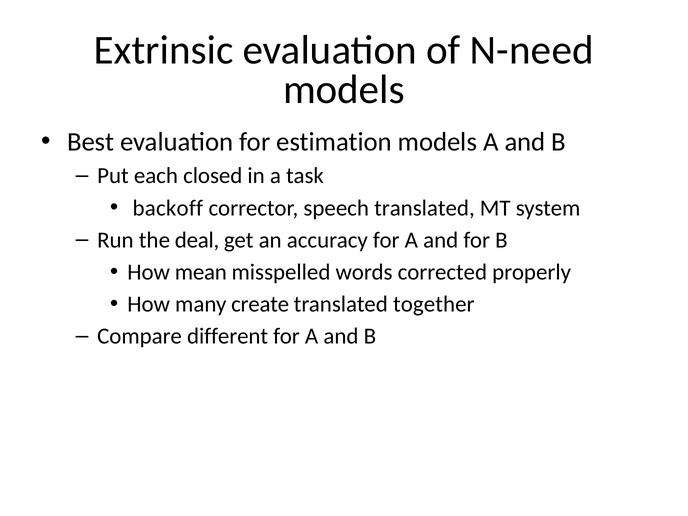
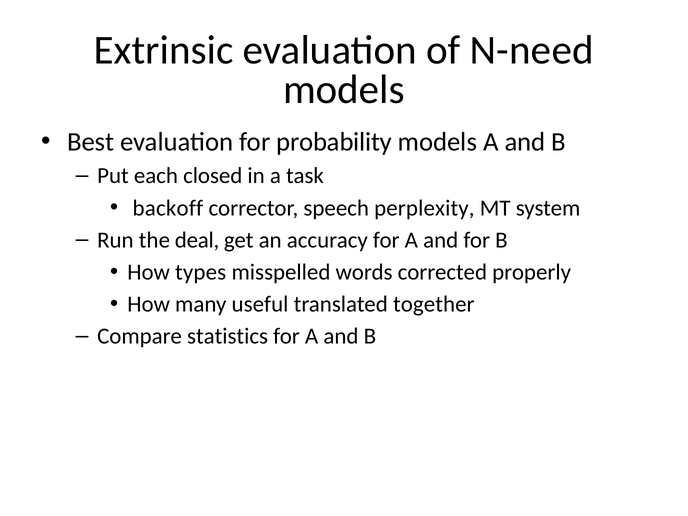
estimation: estimation -> probability (334, 142)
speech translated: translated -> perplexity (424, 208)
mean: mean -> types (201, 272)
create: create -> useful (260, 304)
different: different -> statistics (228, 336)
